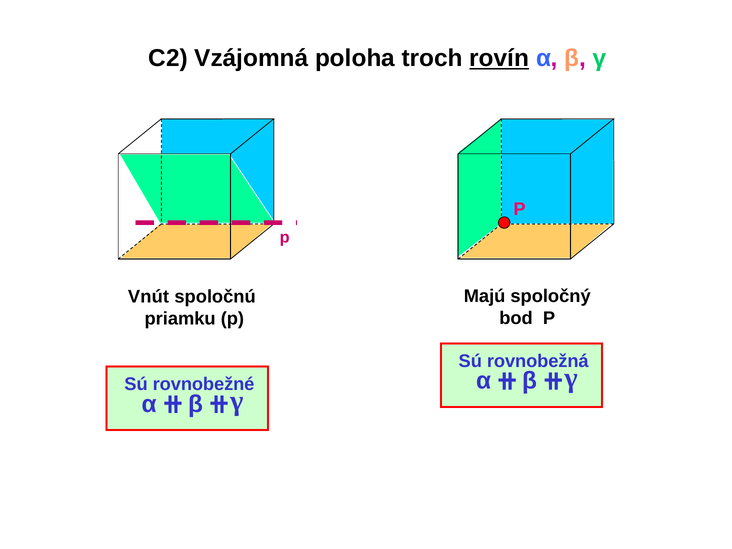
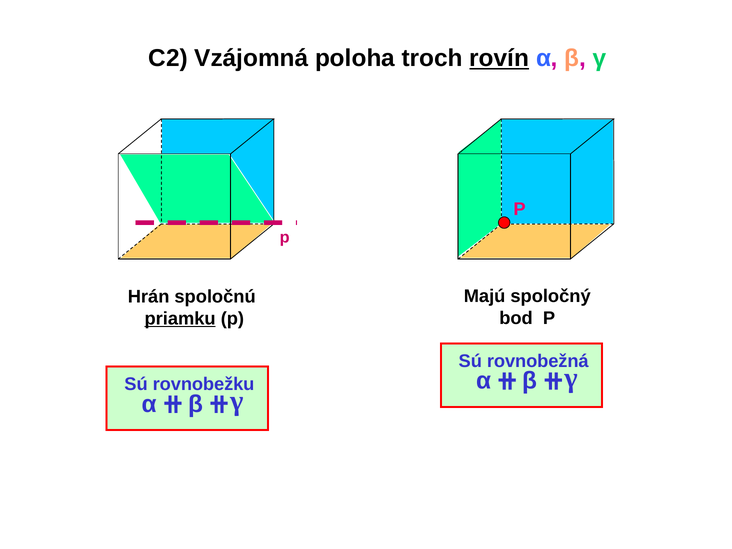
Vnút: Vnút -> Hrán (149, 297)
priamku underline: none -> present (180, 319)
rovnobežné: rovnobežné -> rovnobežku (204, 384)
